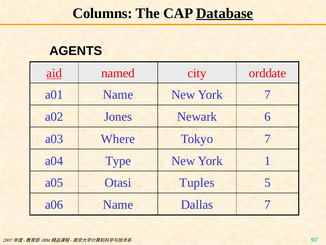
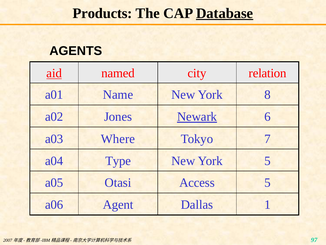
Columns: Columns -> Products (102, 13)
orddate: orddate -> relation (268, 73)
York 7: 7 -> 8 (268, 95)
Newark underline: none -> present (197, 117)
York 1: 1 -> 5 (268, 160)
Tuples: Tuples -> Access (197, 182)
a06 Name: Name -> Agent (118, 204)
Dallas 7: 7 -> 1 (268, 204)
